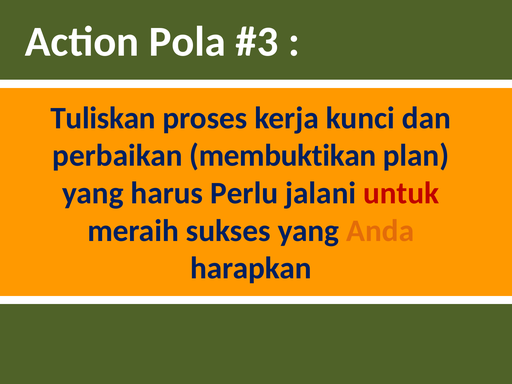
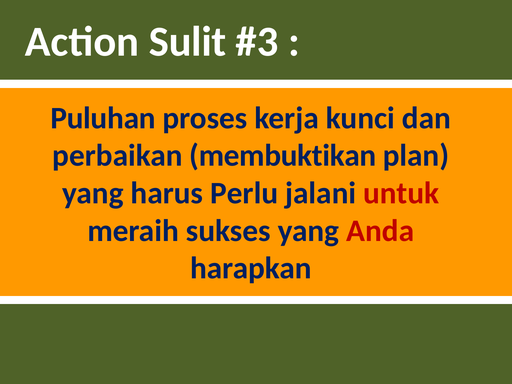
Pola: Pola -> Sulit (188, 42)
Tuliskan: Tuliskan -> Puluhan (103, 118)
Anda colour: orange -> red (380, 231)
